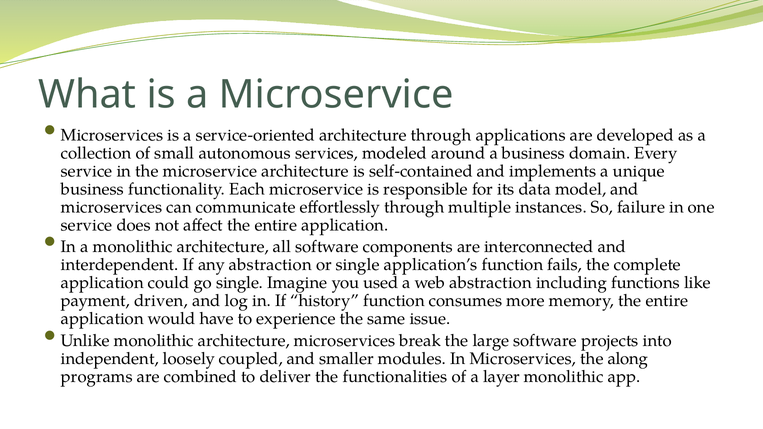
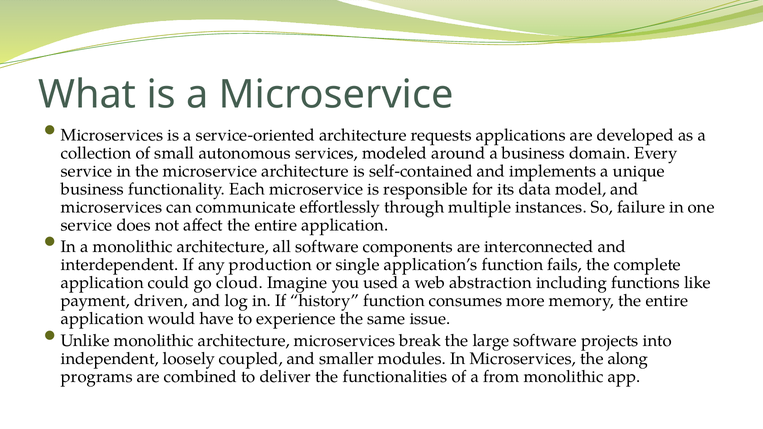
architecture through: through -> requests (441, 135)
any abstraction: abstraction -> production (270, 265)
go single: single -> cloud (239, 283)
layer: layer -> from (501, 377)
